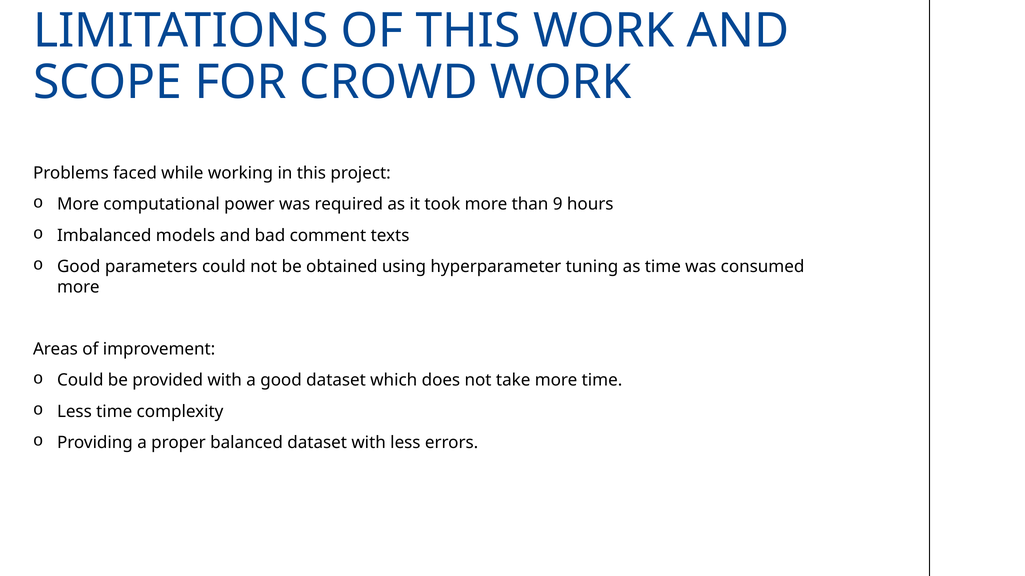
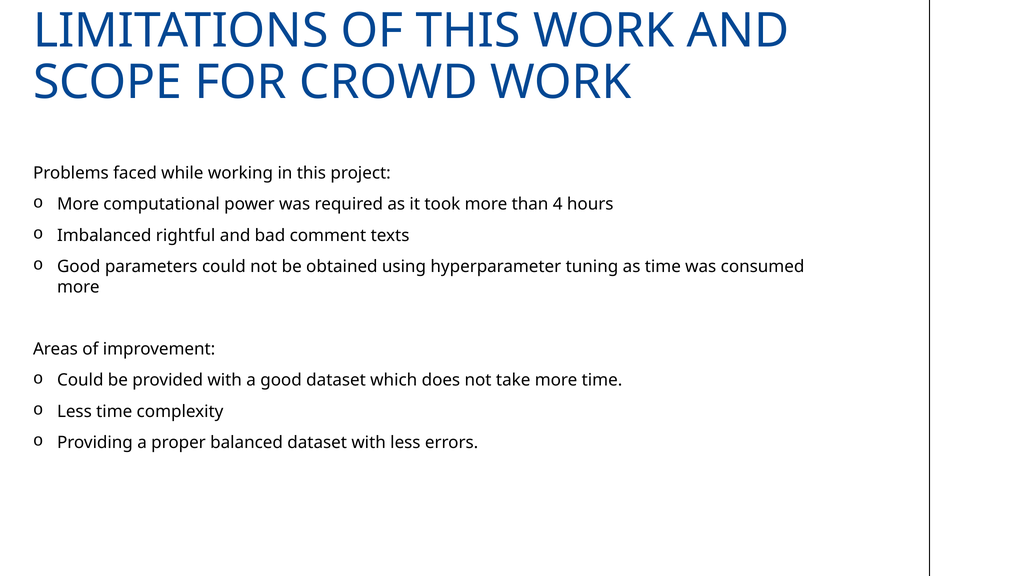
9: 9 -> 4 (558, 204)
models: models -> rightful (186, 236)
